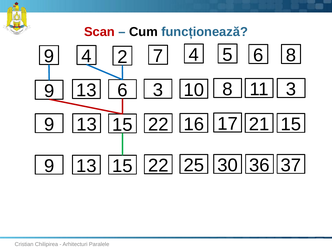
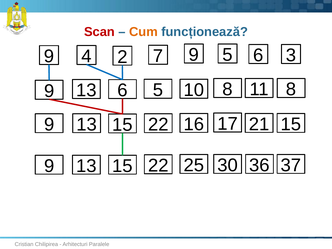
Cum colour: black -> orange (143, 32)
7 4: 4 -> 9 (194, 55)
6 8: 8 -> 3 (291, 55)
3: 3 -> 5 (158, 90)
8 3: 3 -> 8 (291, 89)
